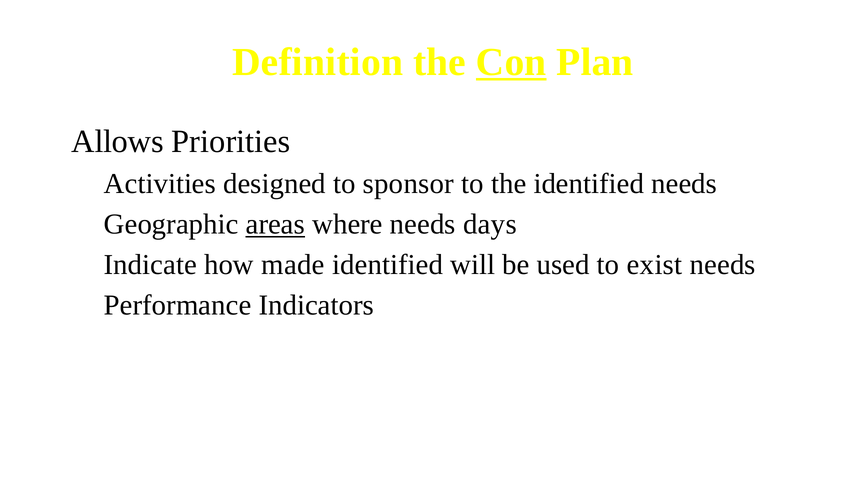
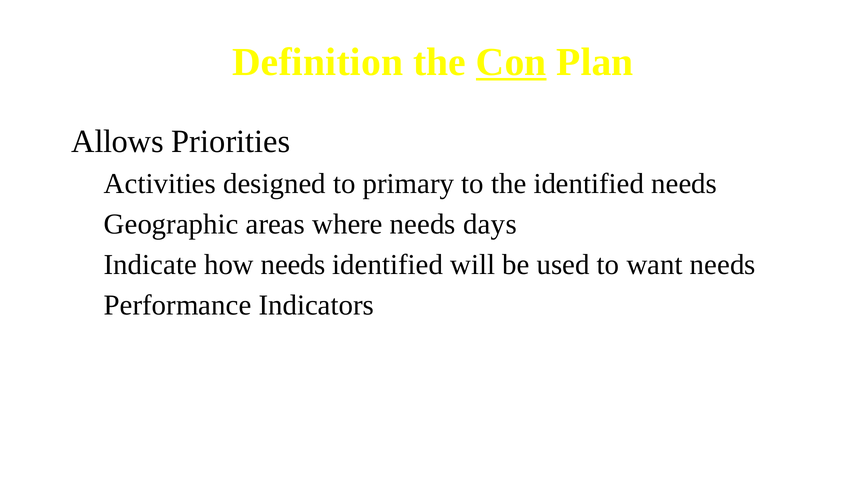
sponsor: sponsor -> primary (408, 184)
areas underline: present -> none (275, 224)
how made: made -> needs (293, 265)
exist: exist -> want (655, 265)
